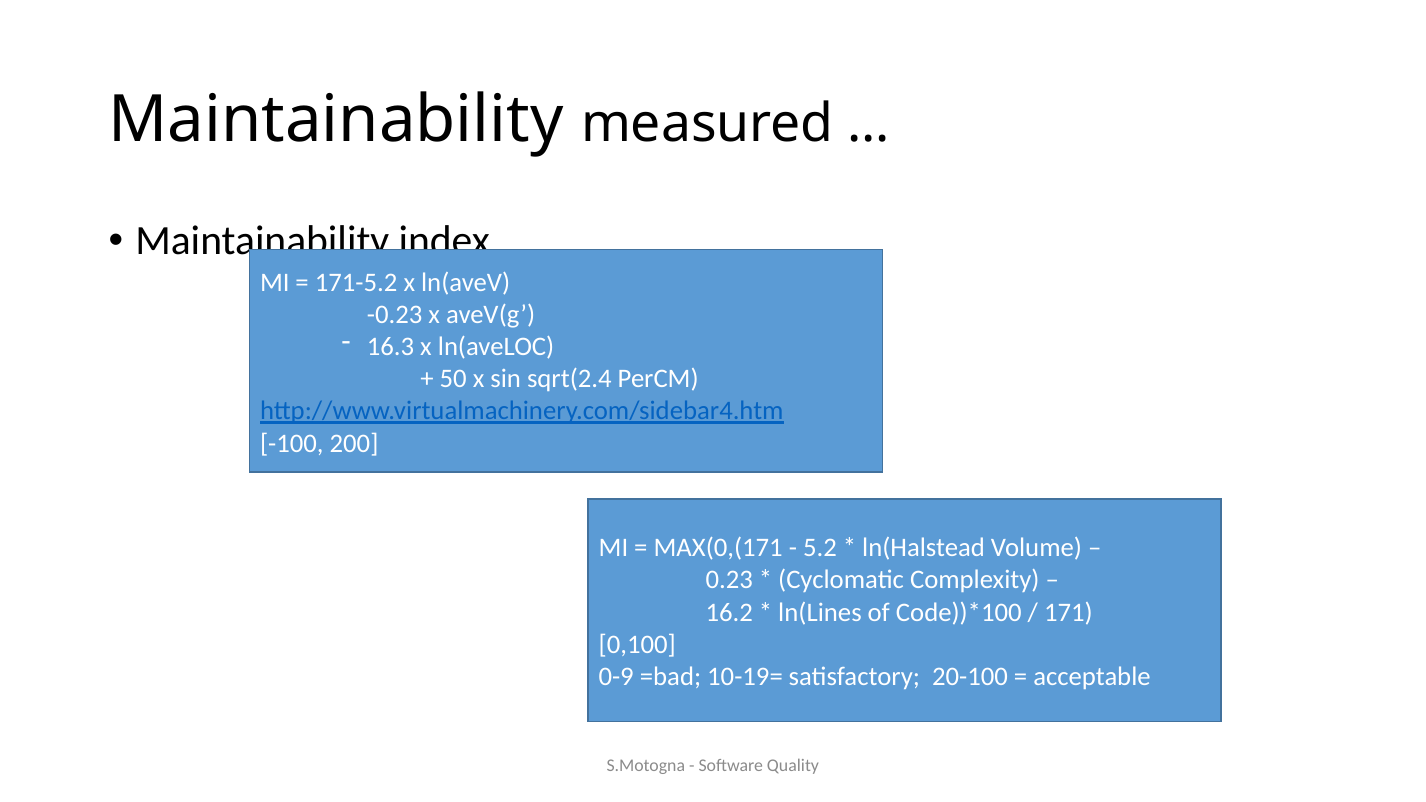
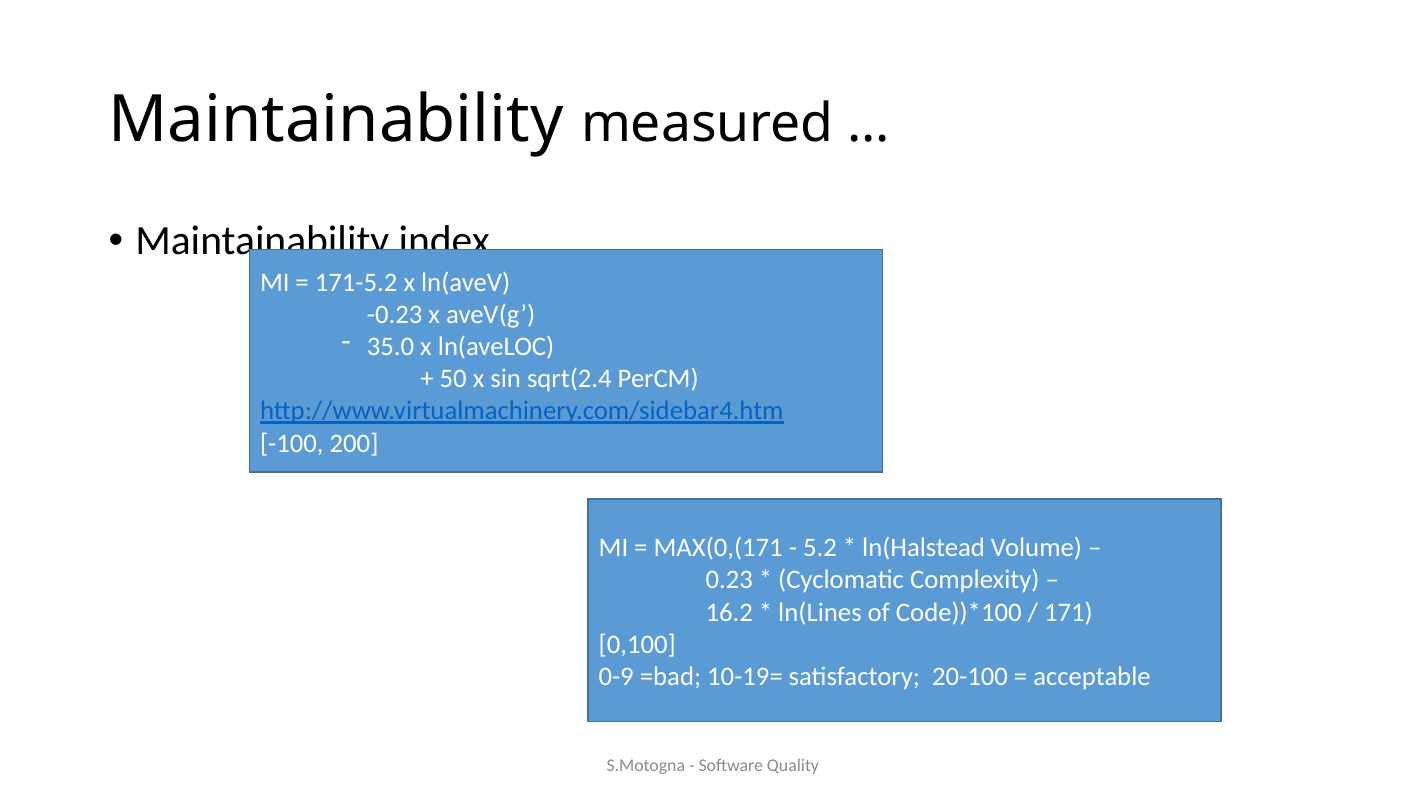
16.3: 16.3 -> 35.0 (391, 346)
